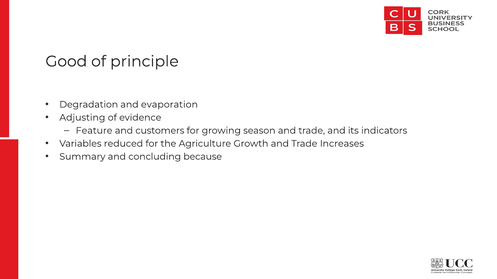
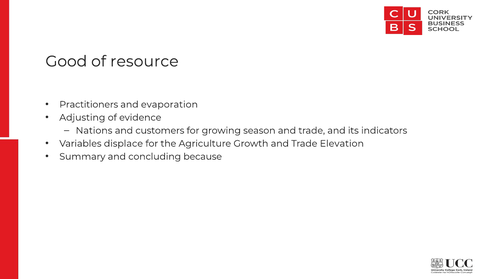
principle: principle -> resource (144, 62)
Degradation: Degradation -> Practitioners (89, 105)
Feature: Feature -> Nations (94, 131)
reduced: reduced -> displace (123, 144)
Increases: Increases -> Elevation (342, 144)
